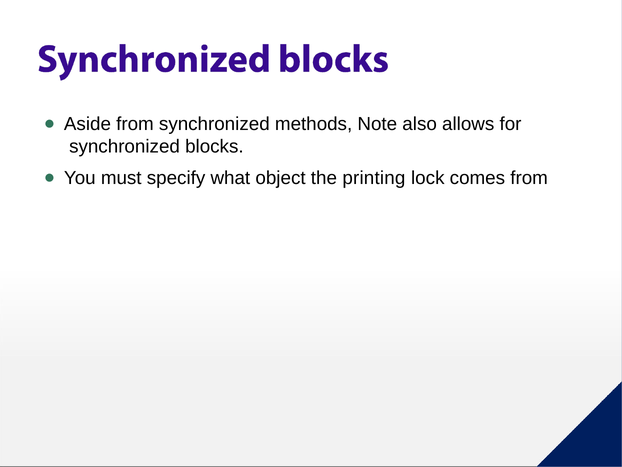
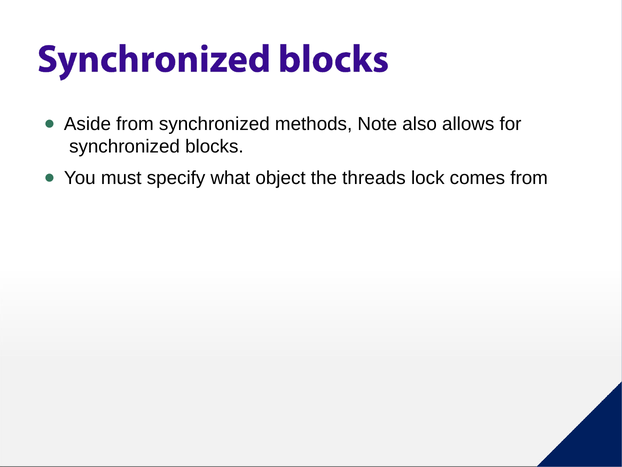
printing: printing -> threads (374, 178)
